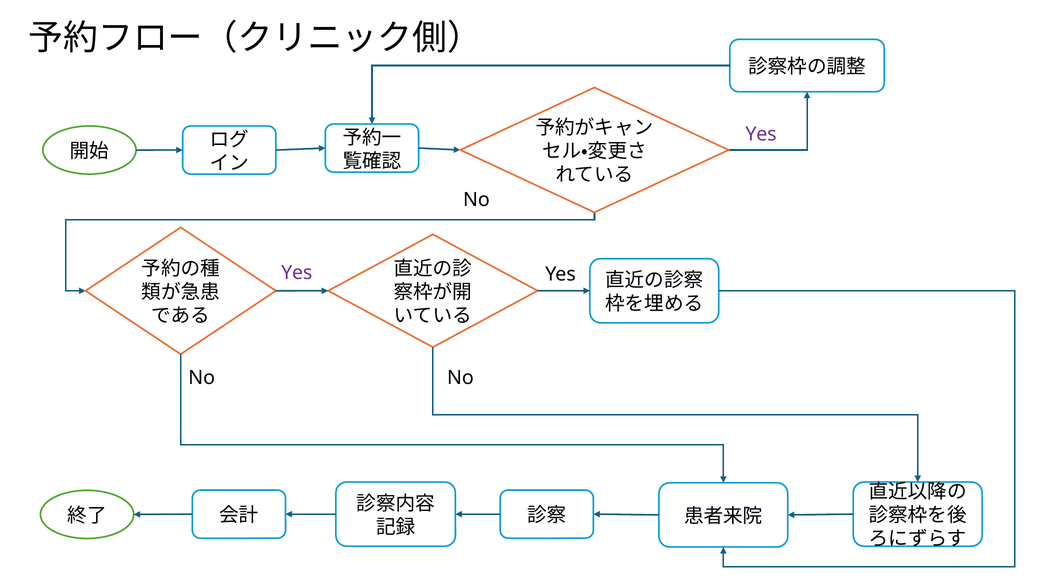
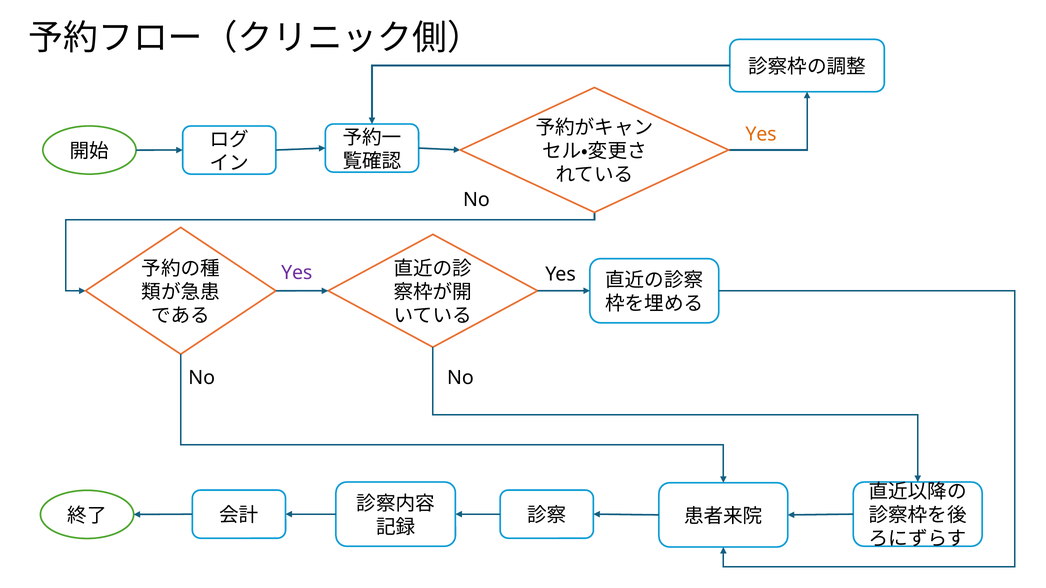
Yes colour: purple -> orange (761, 135)
